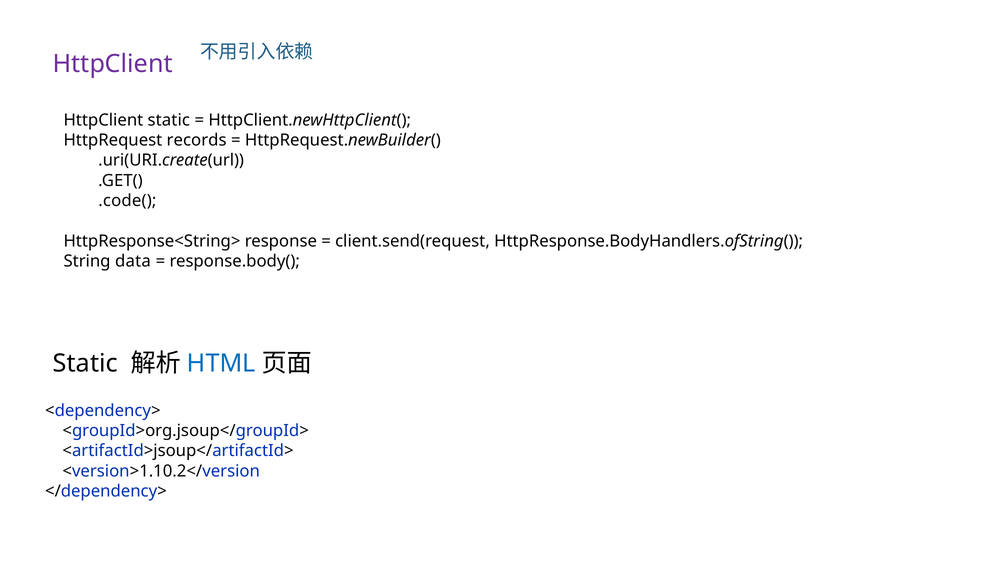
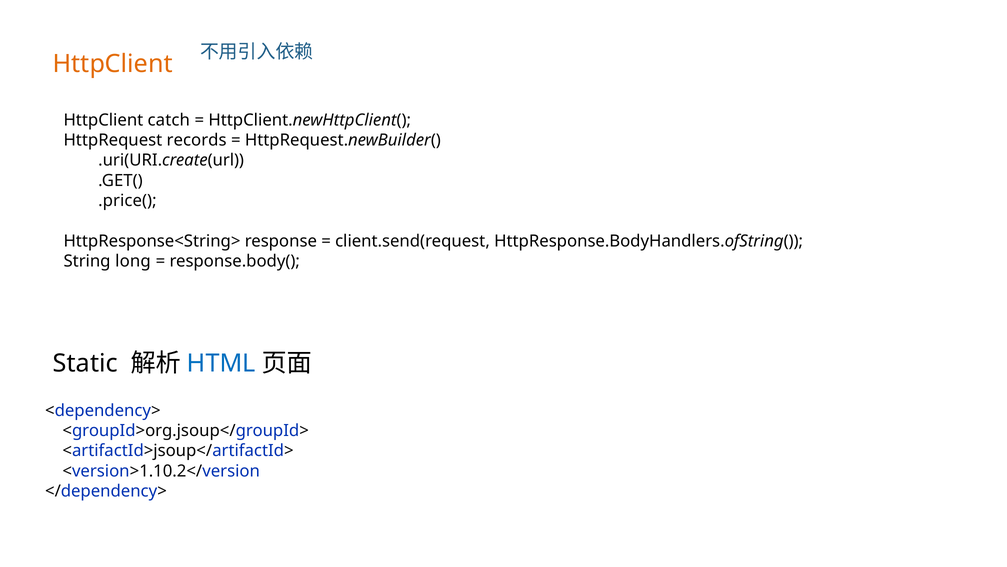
HttpClient colour: purple -> orange (113, 64)
HttpClient static: static -> catch (169, 120)
.code(: .code( -> .price( (127, 201)
data: data -> long (133, 261)
